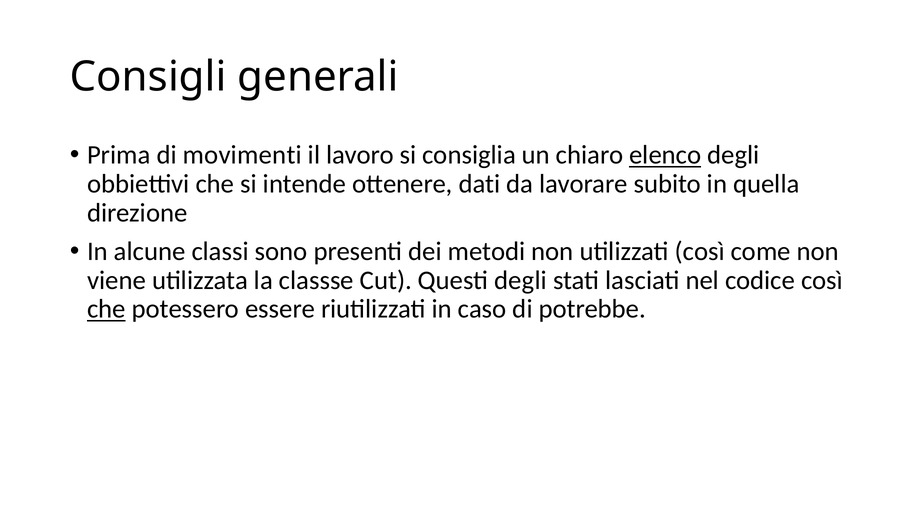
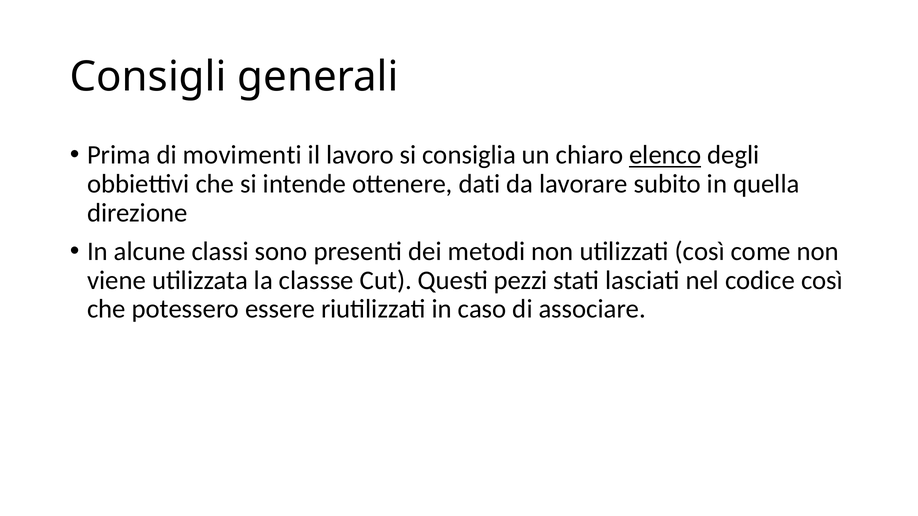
Questi degli: degli -> pezzi (521, 280)
che underline: present -> none (106, 309)
potrebbe: potrebbe -> associare (592, 309)
